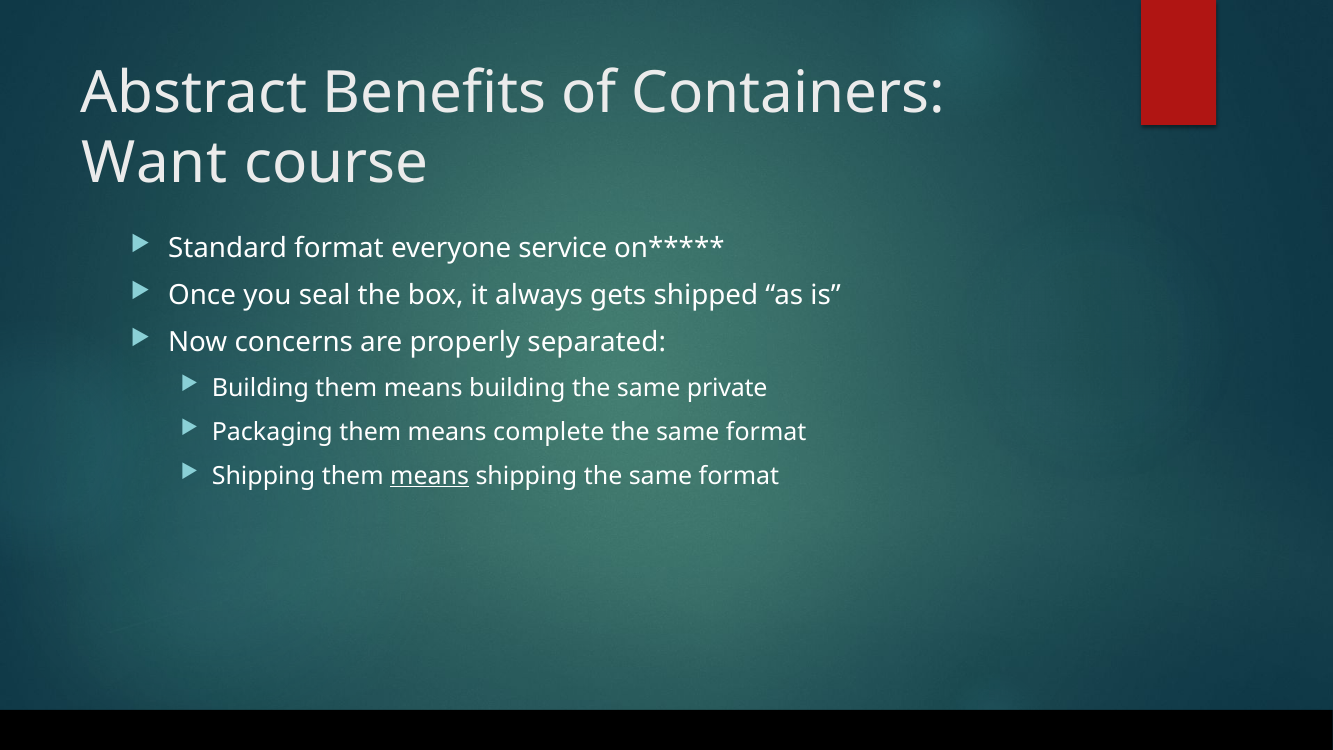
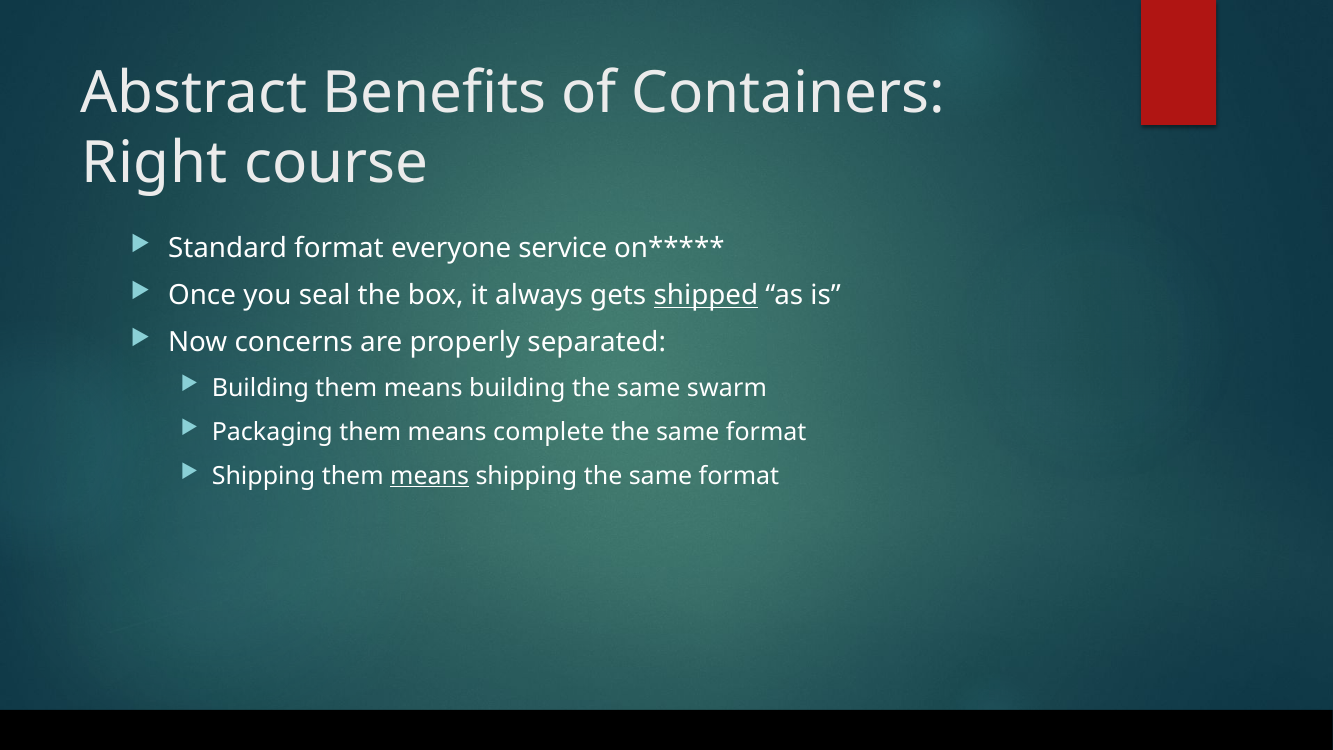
Want: Want -> Right (155, 164)
shipped underline: none -> present (706, 295)
private: private -> swarm (727, 388)
